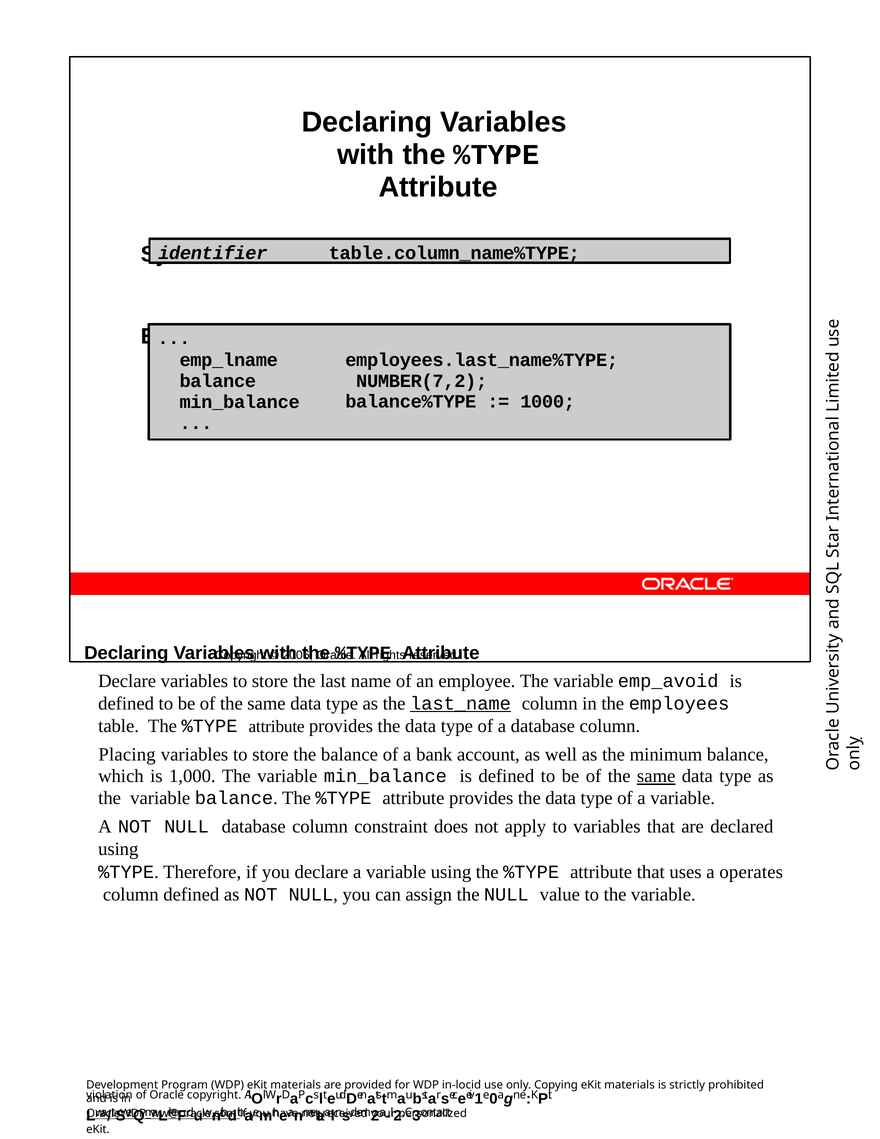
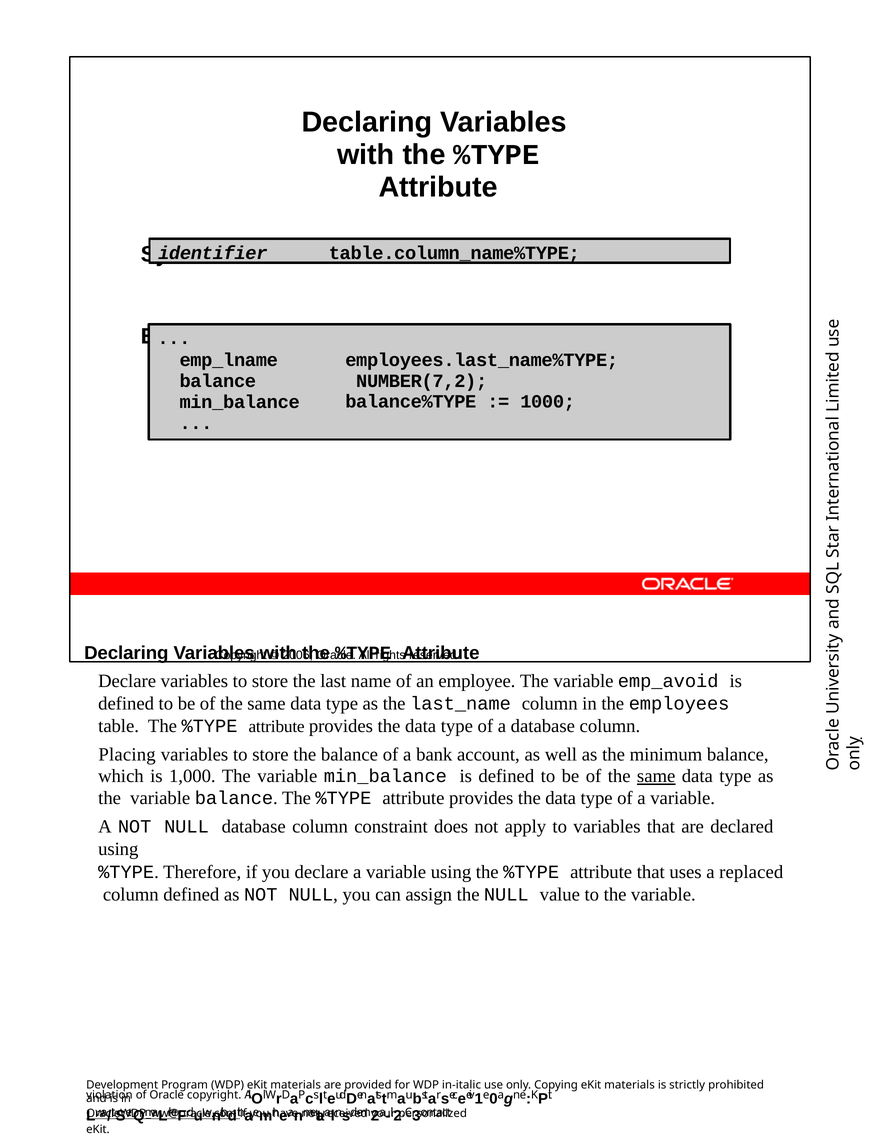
last_name underline: present -> none (461, 703)
operates: operates -> replaced (751, 872)
in-locid: in-locid -> in-italic (461, 1085)
